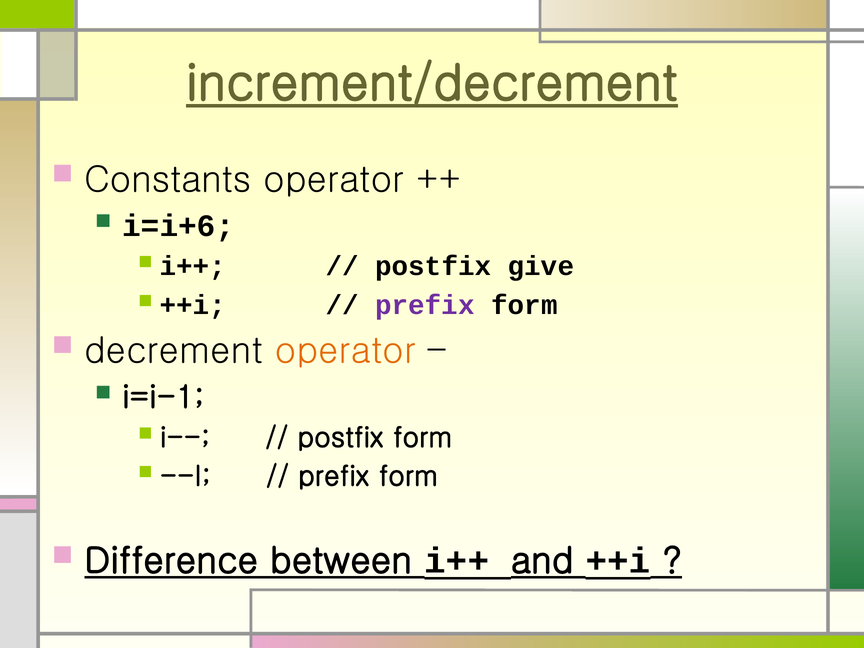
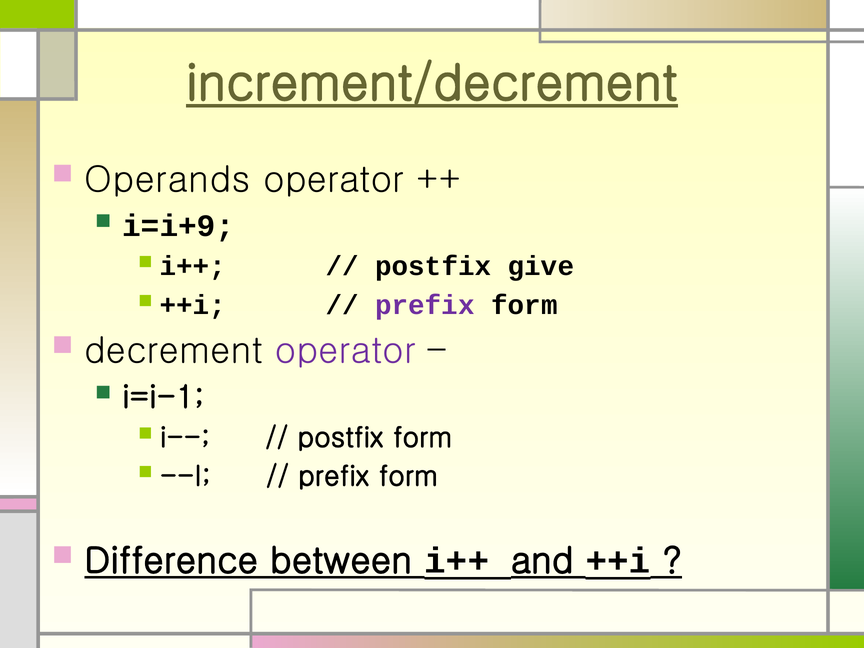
Constants: Constants -> Operands (168, 180)
i=i+6: i=i+6 -> i=i+9 (178, 226)
operator colour: orange -> purple (345, 351)
